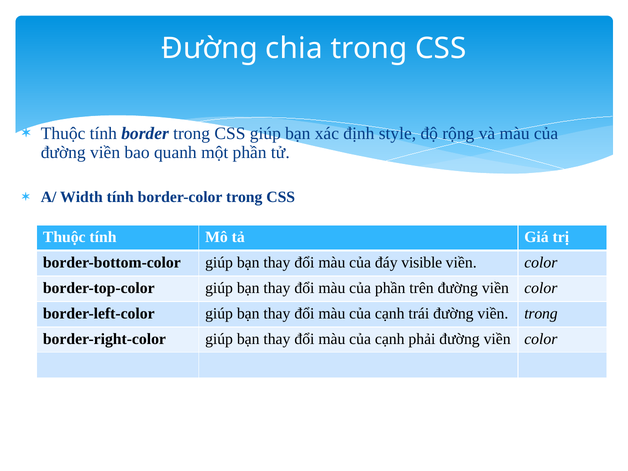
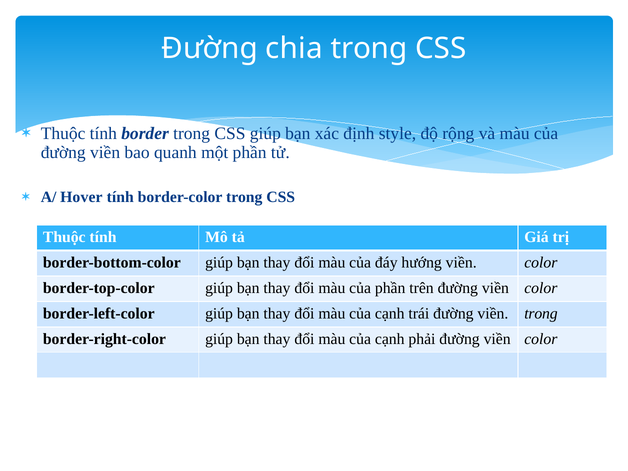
Width: Width -> Hover (81, 197)
visible: visible -> hướng (422, 262)
